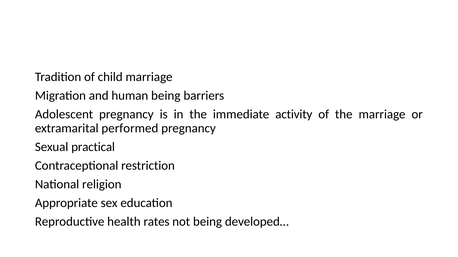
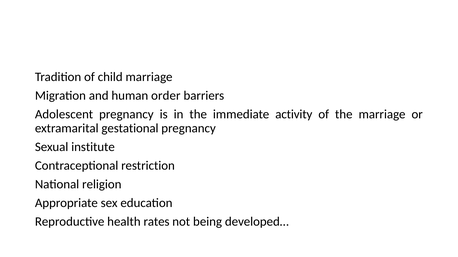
human being: being -> order (166, 96)
performed: performed -> gestational (130, 129)
practical: practical -> institute (93, 147)
